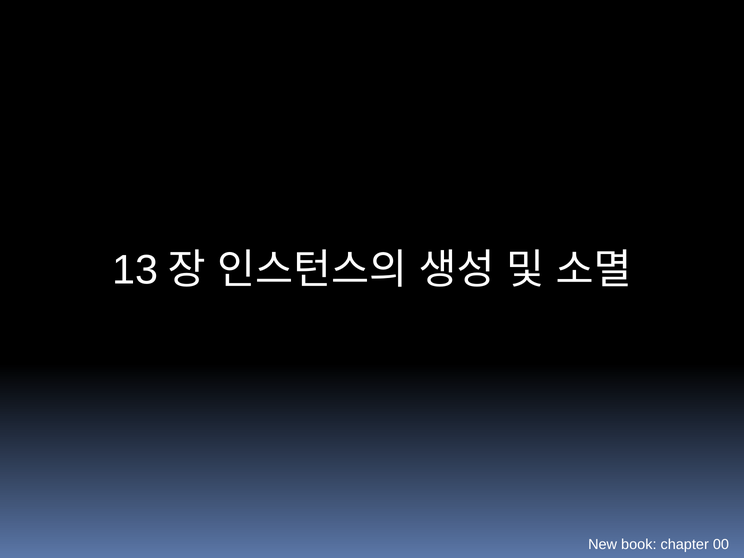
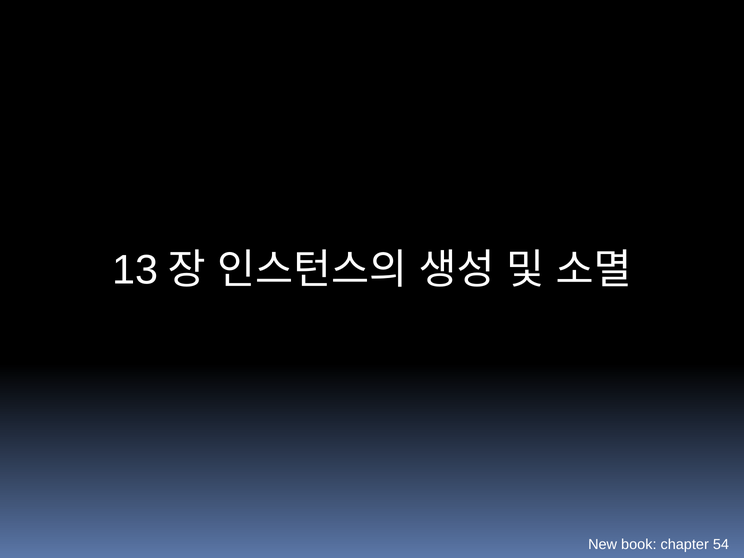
00: 00 -> 54 (721, 544)
